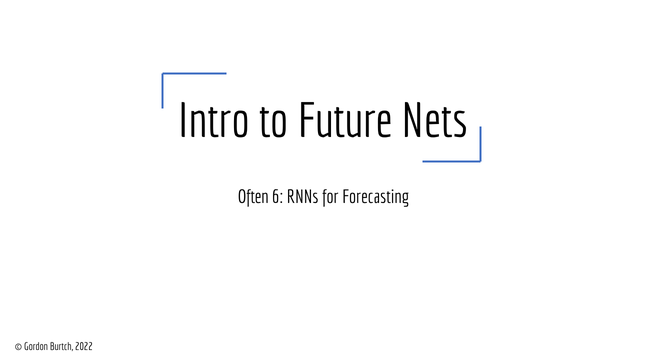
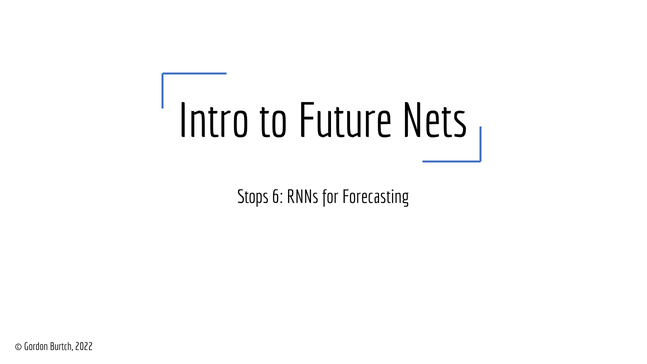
Often: Often -> Stops (253, 197)
